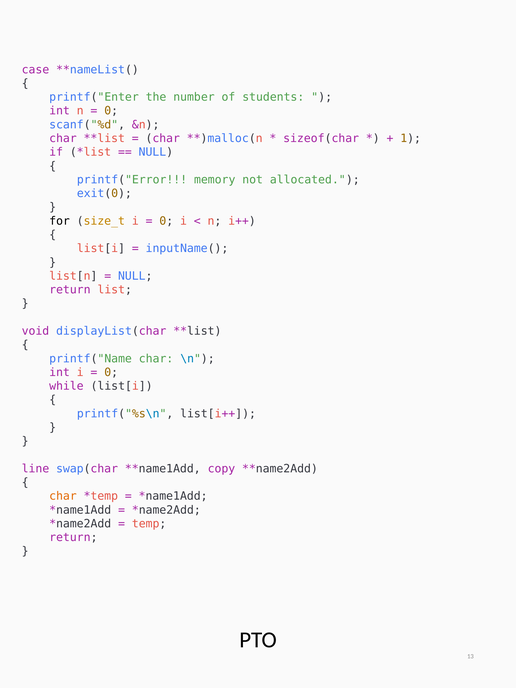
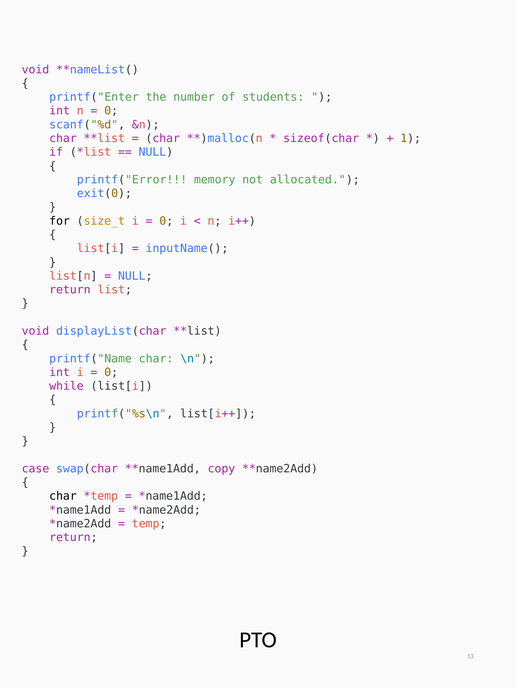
case: case -> void (35, 70)
line: line -> case (35, 469)
char colour: orange -> black (63, 496)
